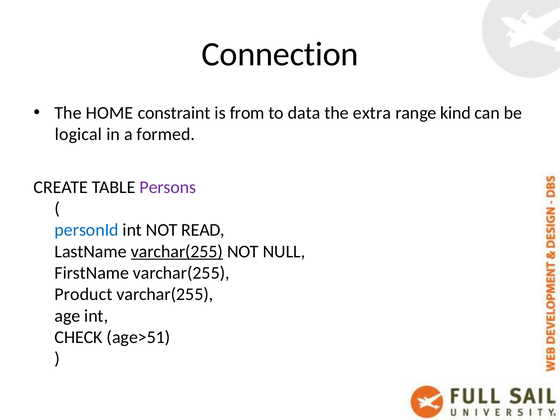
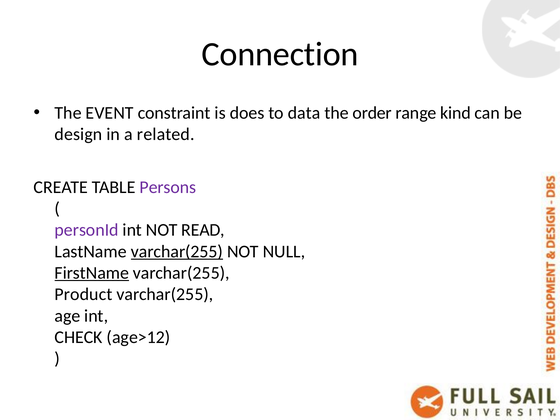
HOME: HOME -> EVENT (110, 113)
from: from -> does (247, 113)
extra: extra -> order (372, 113)
logical: logical -> design (78, 134)
formed: formed -> related (166, 134)
personId colour: blue -> purple (87, 230)
FirstName underline: none -> present (92, 273)
age>51: age>51 -> age>12 (138, 337)
